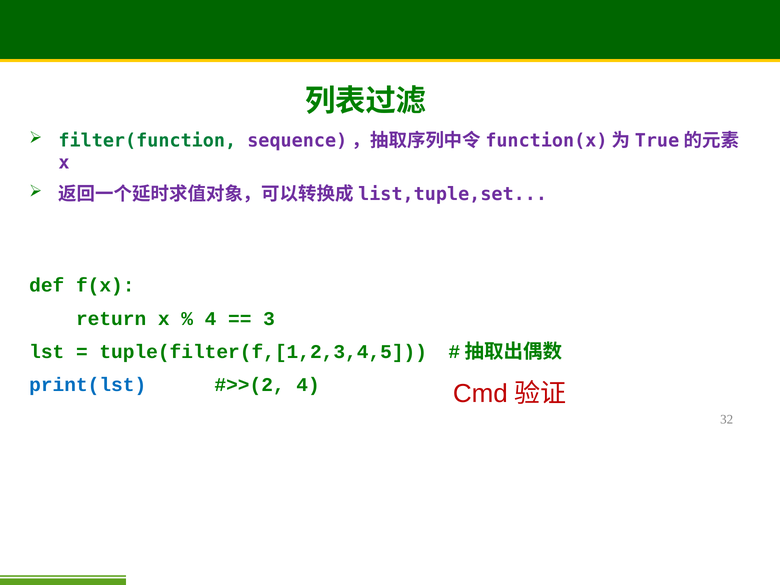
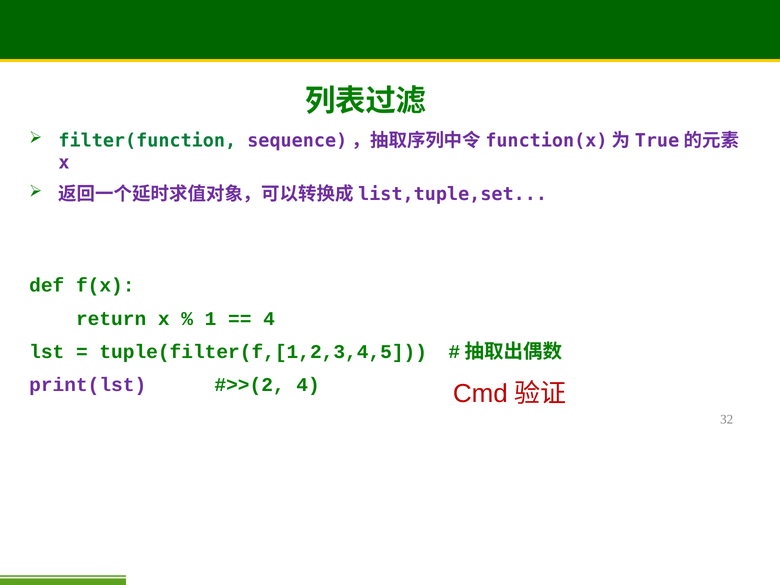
4: 4 -> 1 (211, 319)
3: 3 -> 4 (269, 319)
print(lst colour: blue -> purple (88, 385)
